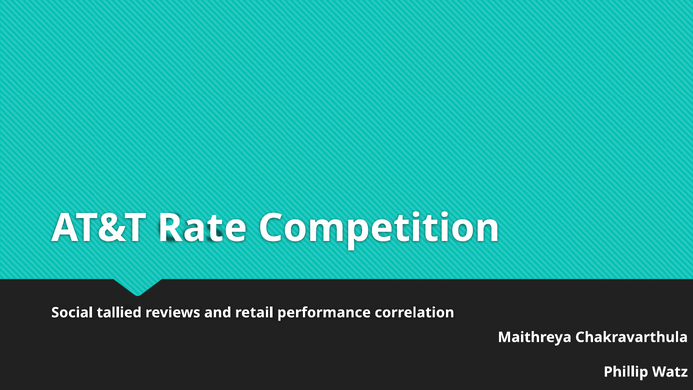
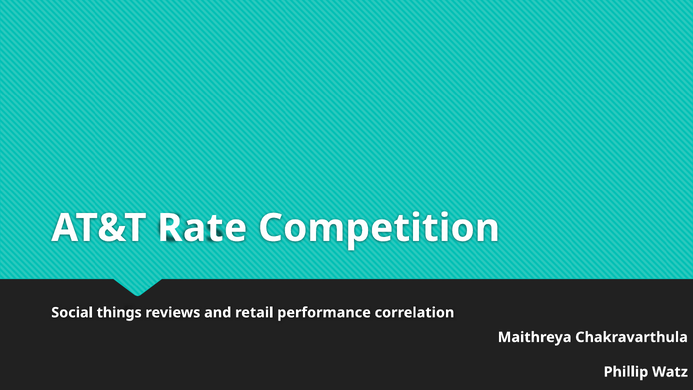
tallied: tallied -> things (119, 312)
